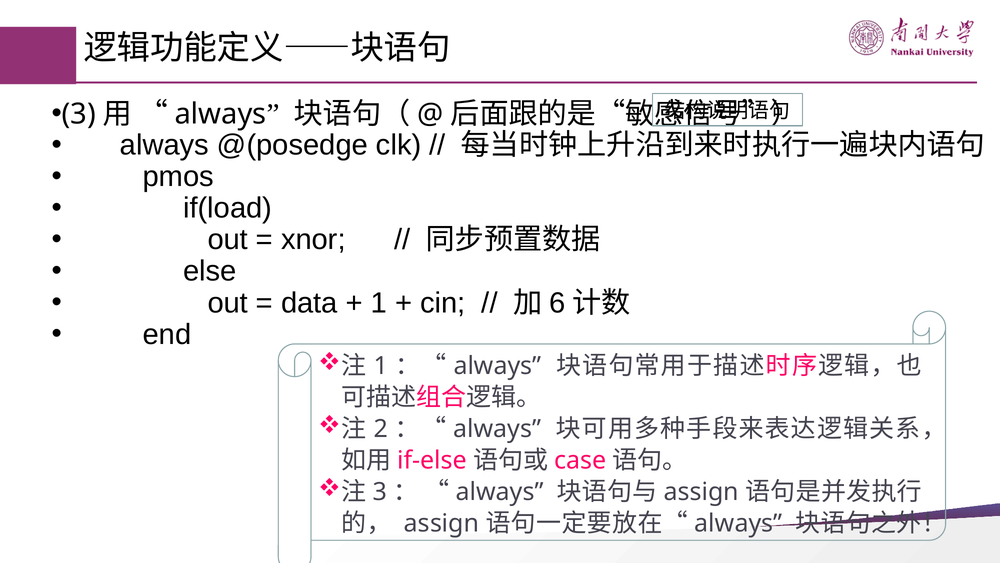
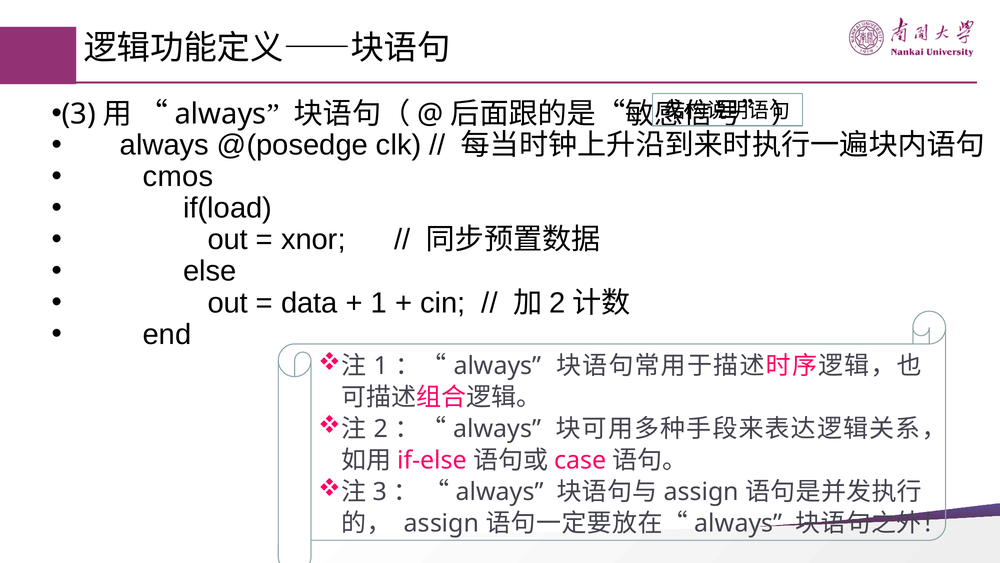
pmos: pmos -> cmos (178, 177)
6: 6 -> 2 (557, 303)
